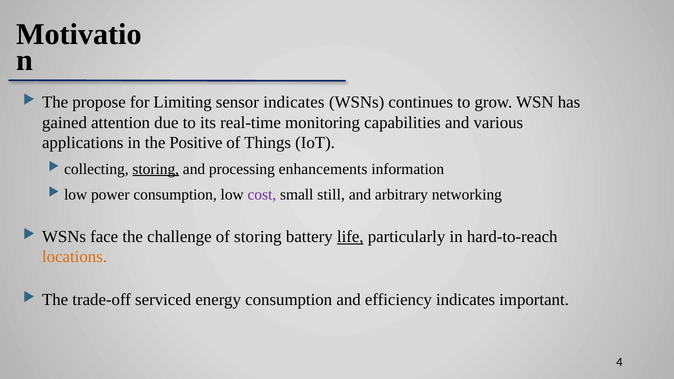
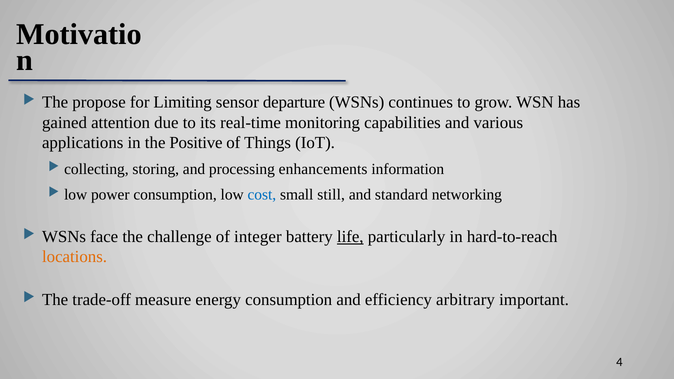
sensor indicates: indicates -> departure (294, 102)
storing underline: present -> none (156, 169)
cost colour: purple -> blue (262, 195)
arbitrary: arbitrary -> standard (401, 195)
of storing: storing -> integer (258, 237)
serviced: serviced -> measure (163, 300)
efficiency indicates: indicates -> arbitrary (466, 300)
